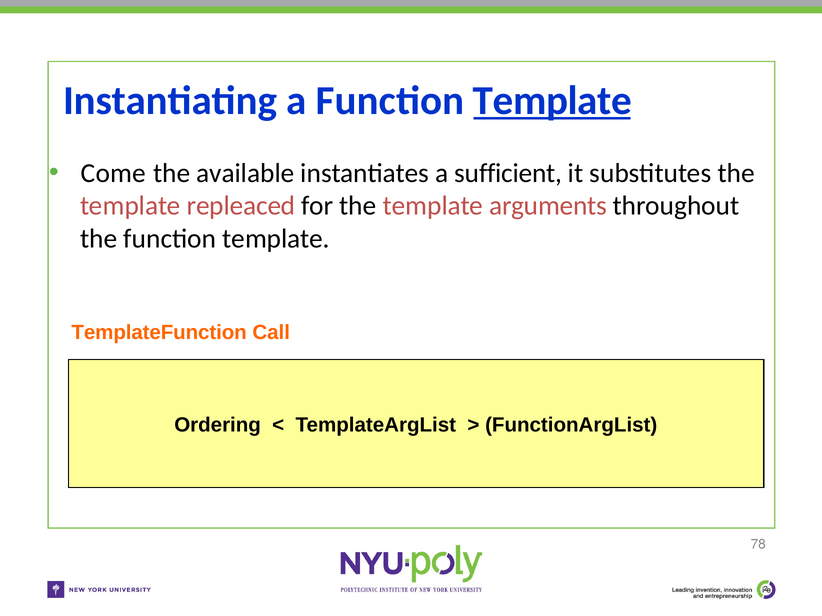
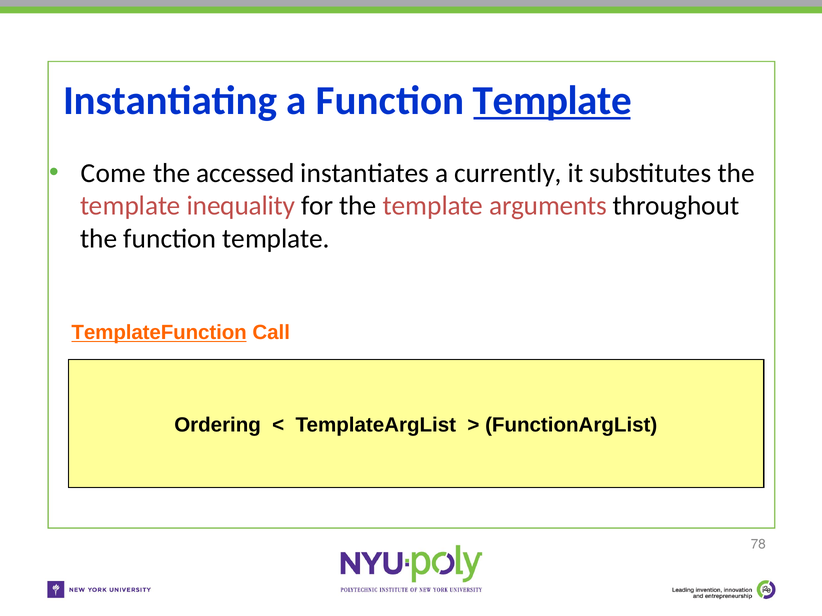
available: available -> accessed (245, 173)
sufficient: sufficient -> currently (508, 173)
repleaced: repleaced -> inequality (241, 206)
TemplateFunction underline: none -> present (159, 333)
